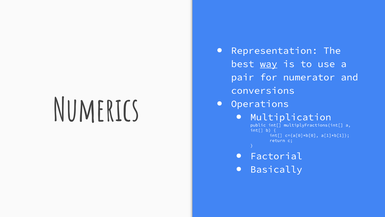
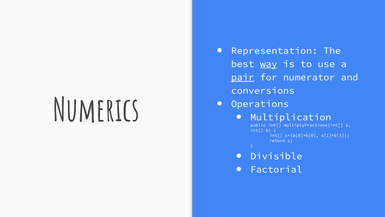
pair underline: none -> present (243, 77)
Factorial: Factorial -> Divisible (276, 156)
Basically: Basically -> Factorial (276, 169)
